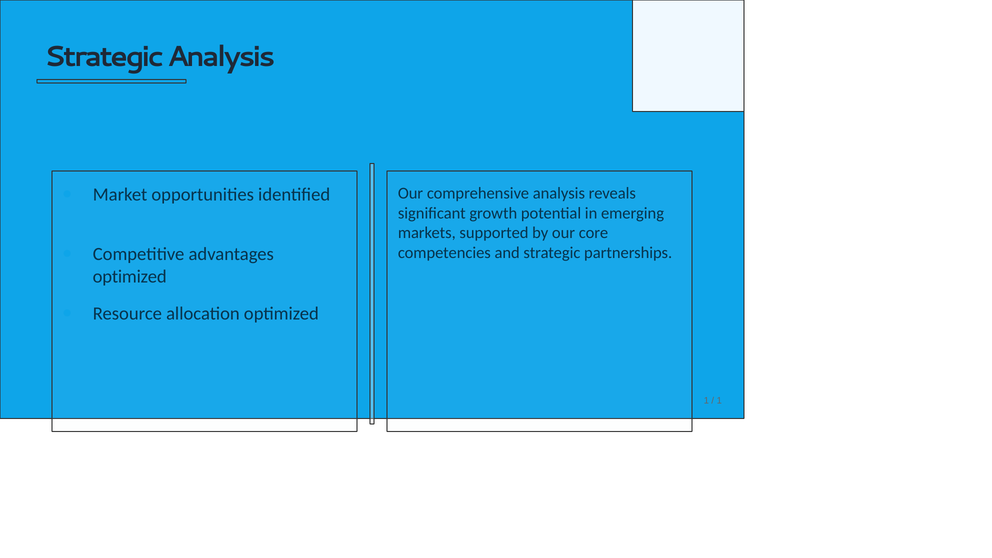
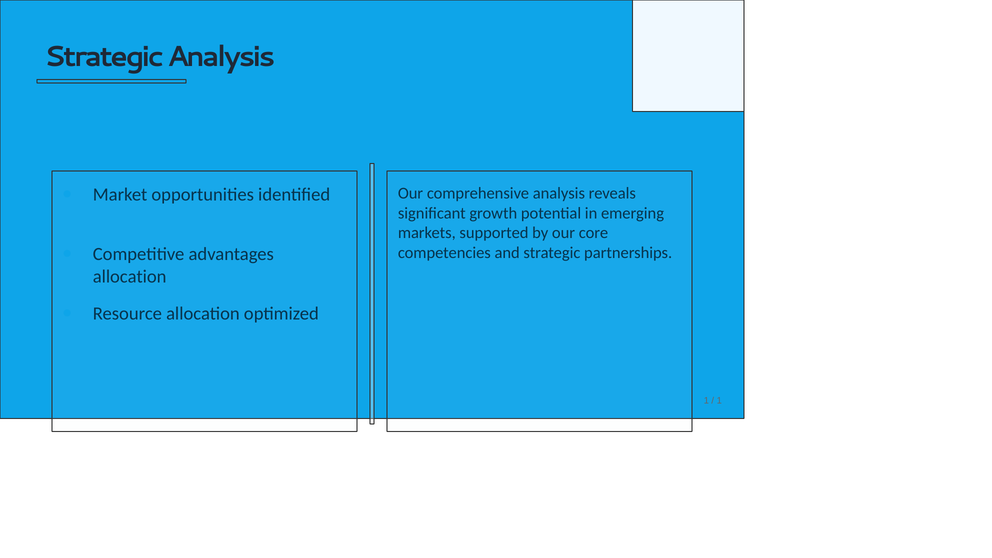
optimized: optimized -> allocation (130, 276)
